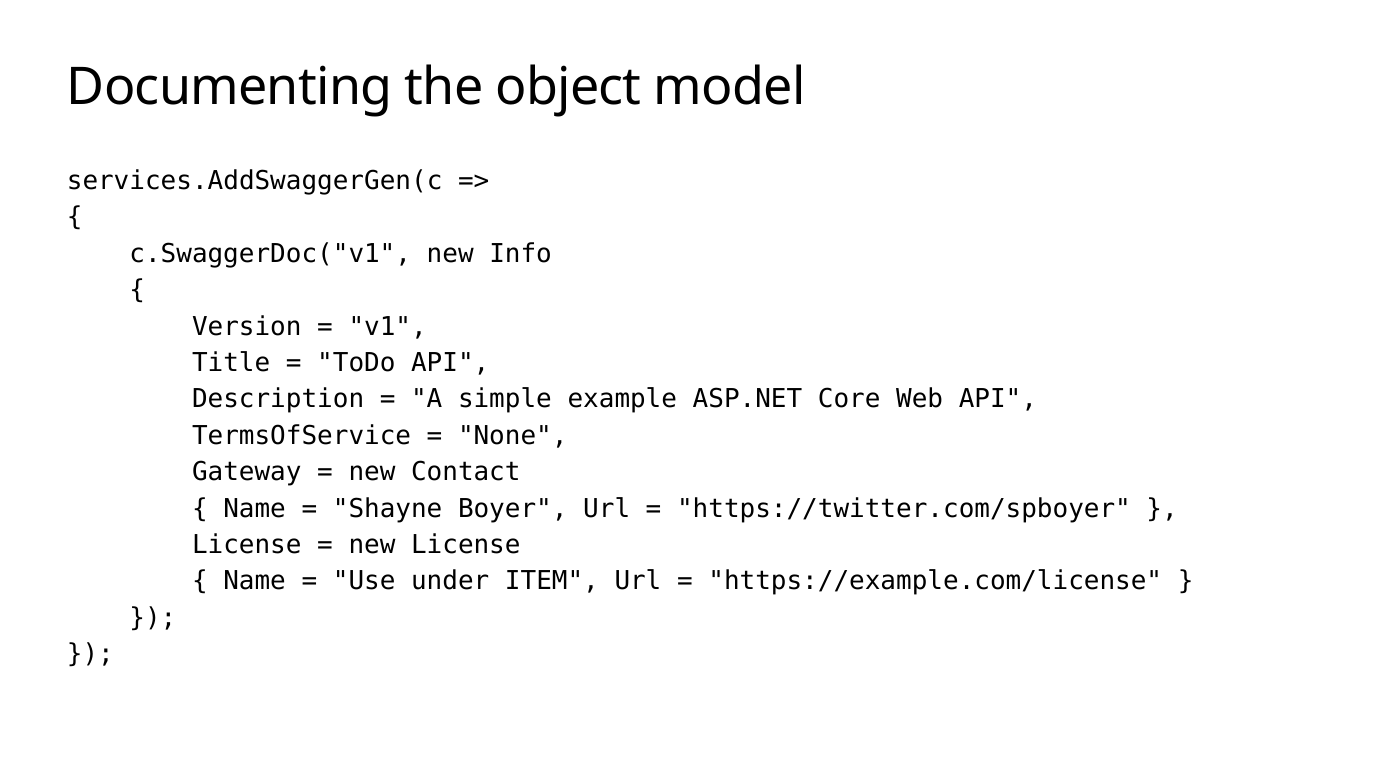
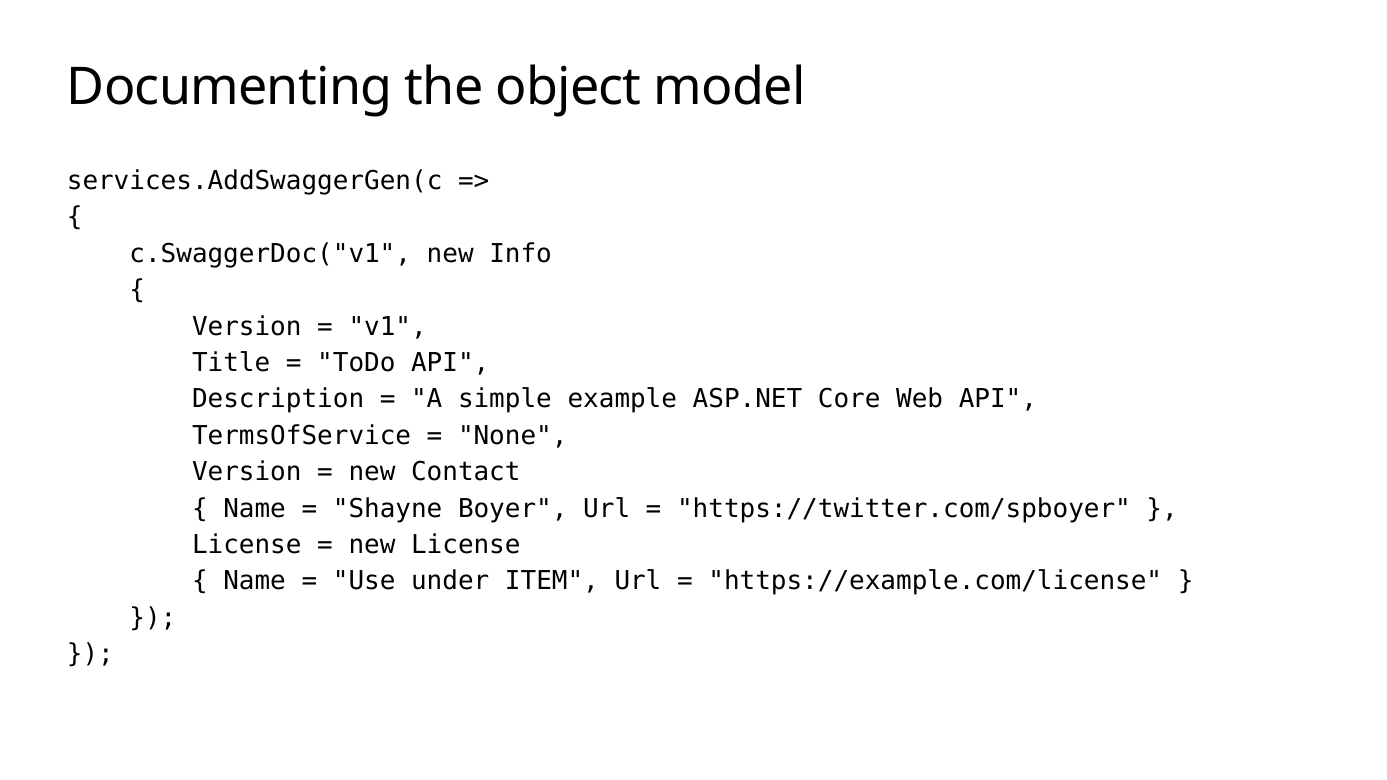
Gateway: Gateway -> Version (247, 472)
